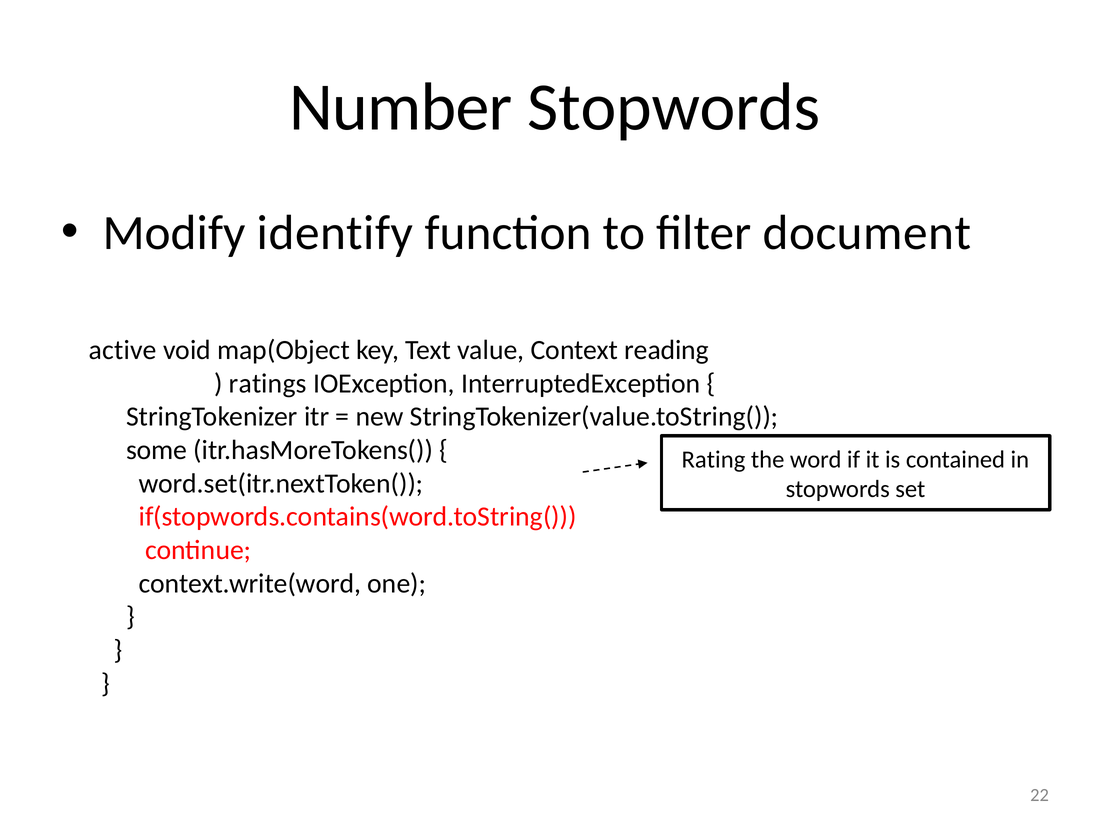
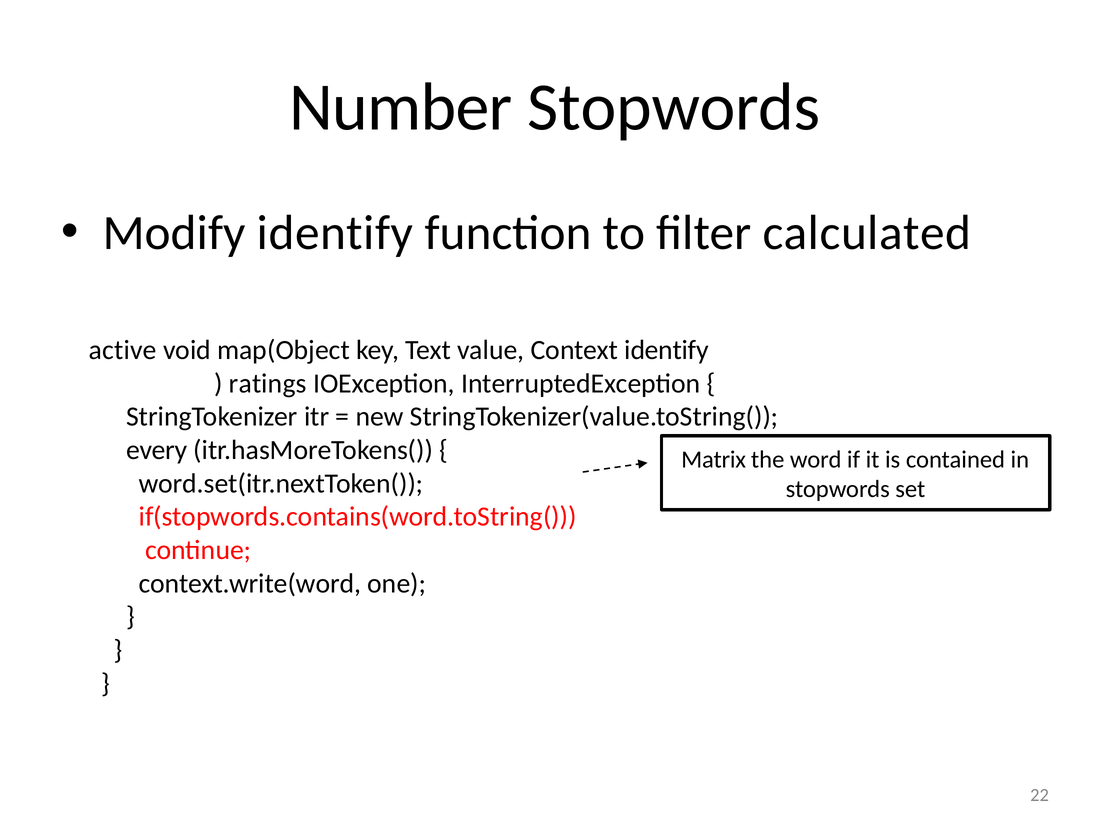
document: document -> calculated (867, 233)
Context reading: reading -> identify (667, 350)
some: some -> every (157, 450)
Rating: Rating -> Matrix (714, 459)
